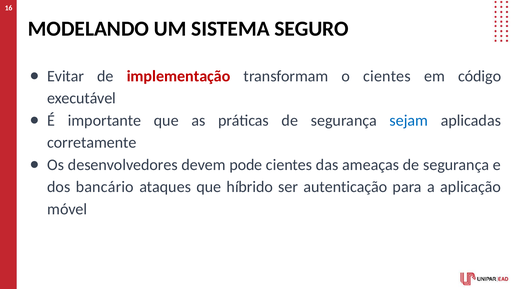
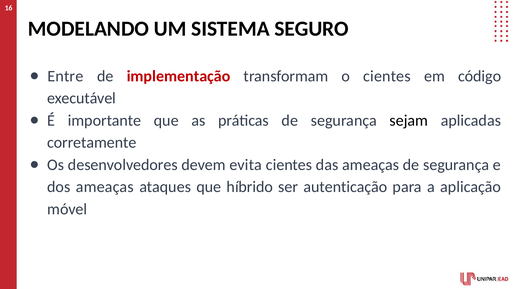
Evitar: Evitar -> Entre (65, 76)
sejam colour: blue -> black (409, 121)
pode: pode -> evita (246, 165)
dos bancário: bancário -> ameaças (105, 187)
